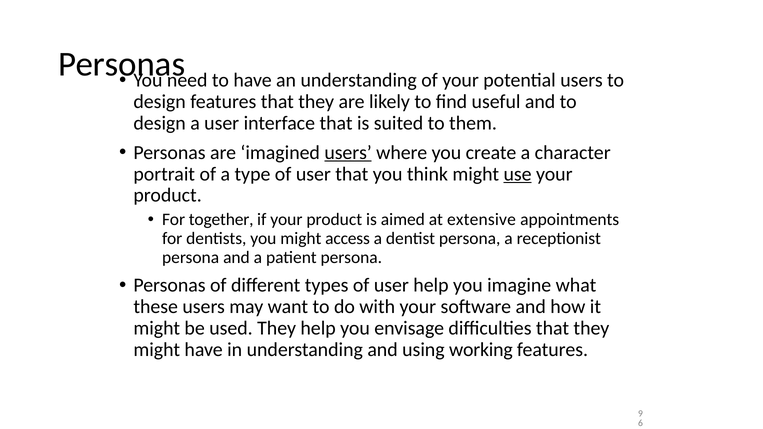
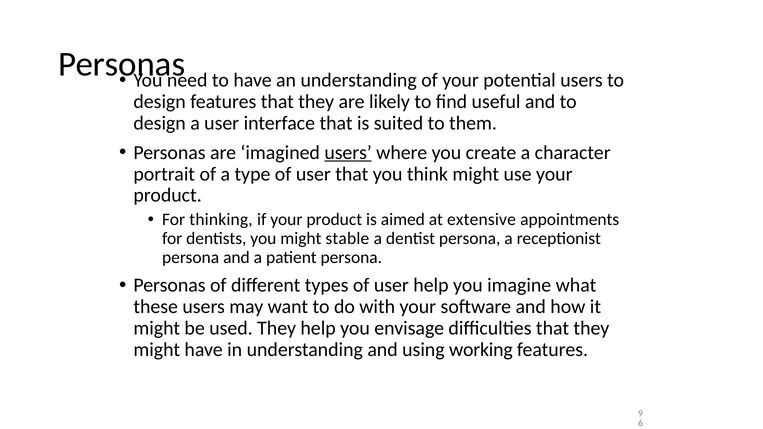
use underline: present -> none (518, 174)
together: together -> thinking (221, 220)
access: access -> stable (347, 239)
